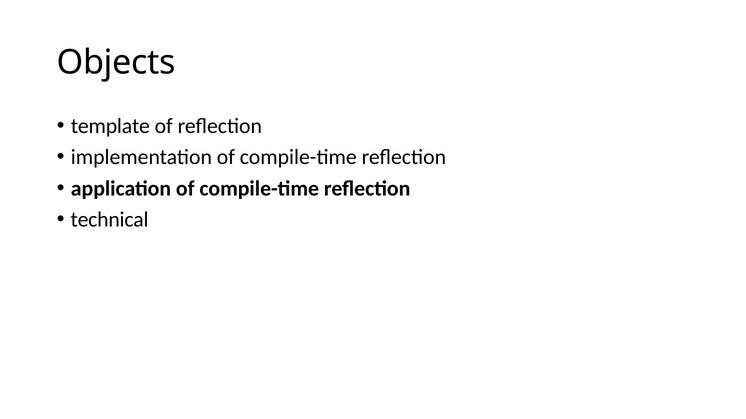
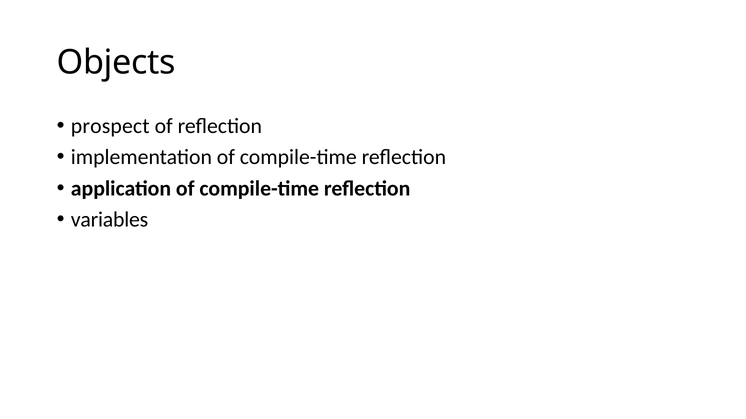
template: template -> prospect (110, 126)
technical: technical -> variables (110, 220)
